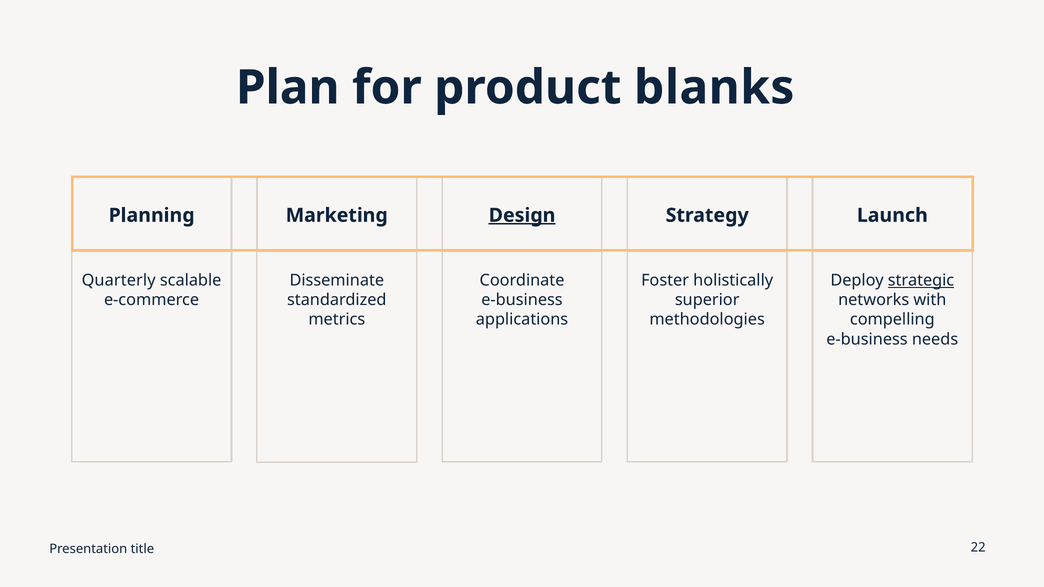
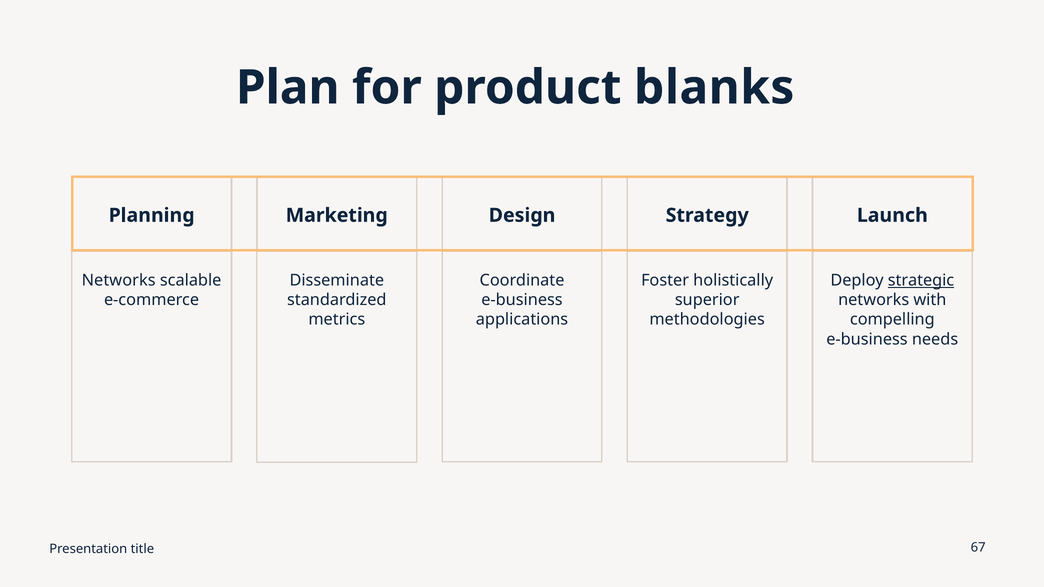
Design underline: present -> none (522, 215)
Quarterly: Quarterly -> Networks (119, 281)
22: 22 -> 67 (978, 548)
